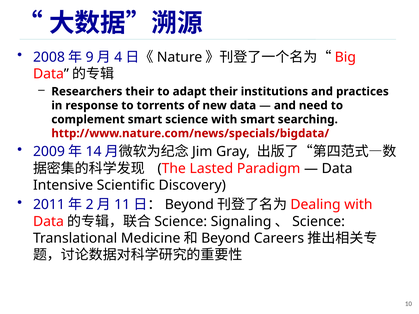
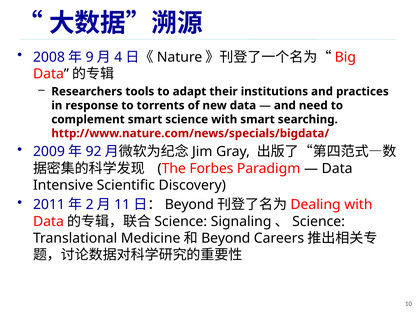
Researchers their: their -> tools (140, 92)
14: 14 -> 92 (94, 152)
Lasted: Lasted -> Forbes (211, 169)
